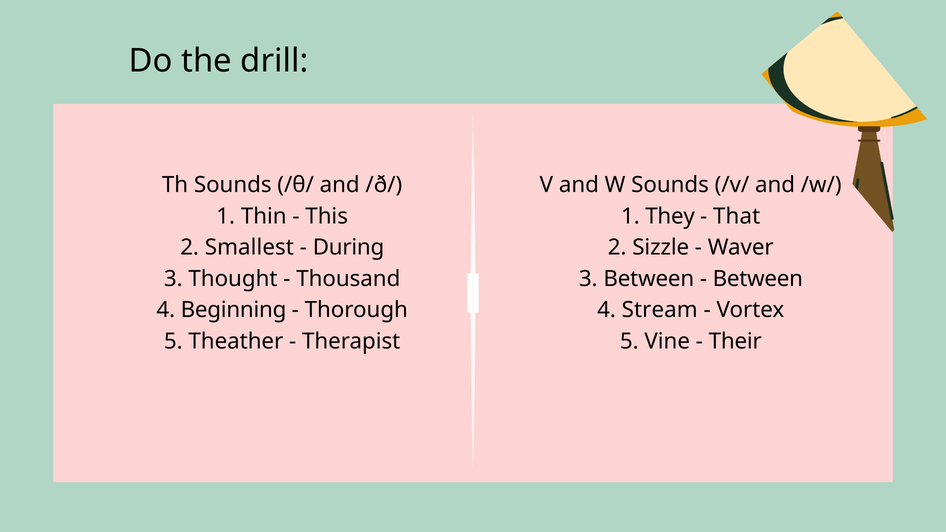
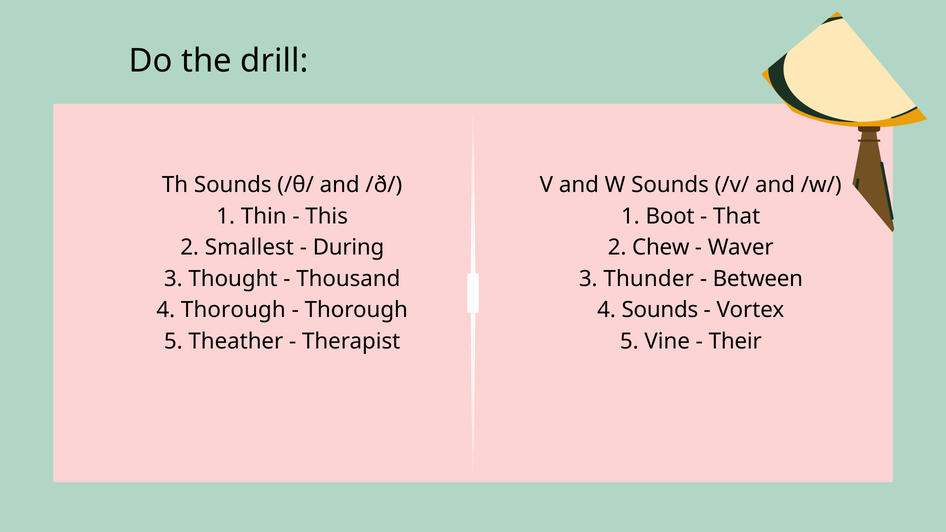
They: They -> Boot (670, 216)
Sizzle: Sizzle -> Chew (661, 248)
3 Between: Between -> Thunder (649, 279)
4 Beginning: Beginning -> Thorough (233, 310)
4 Stream: Stream -> Sounds (660, 310)
